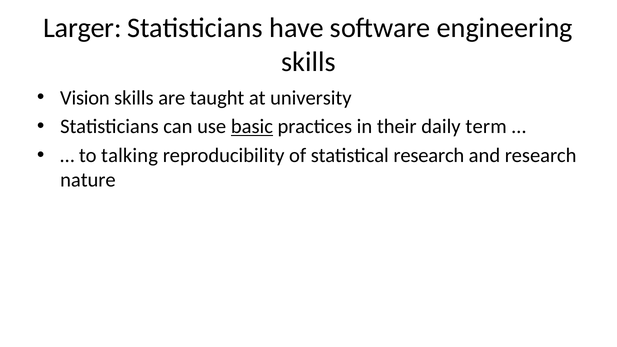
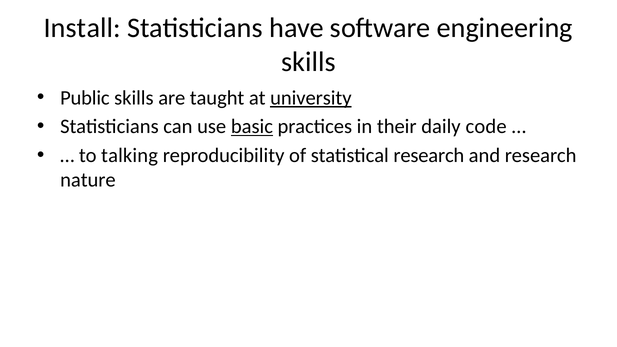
Larger: Larger -> Install (82, 28)
Vision: Vision -> Public (85, 98)
university underline: none -> present (311, 98)
term: term -> code (486, 127)
